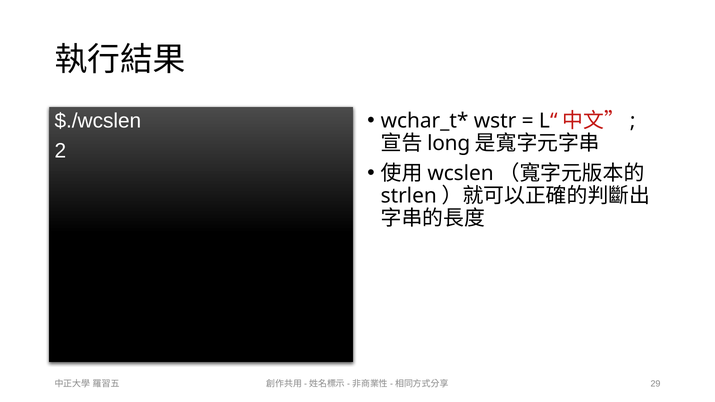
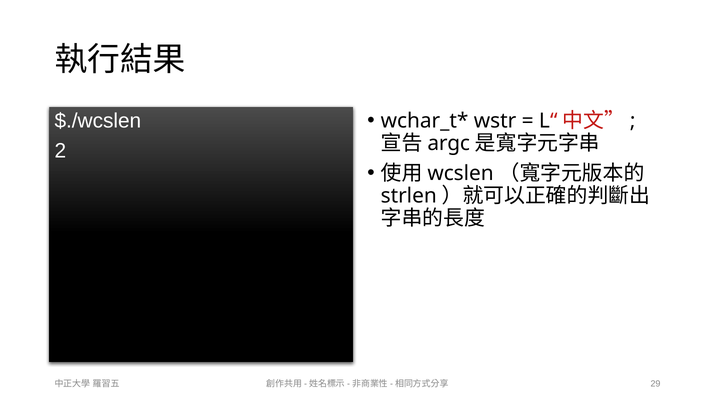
long: long -> argc (449, 143)
